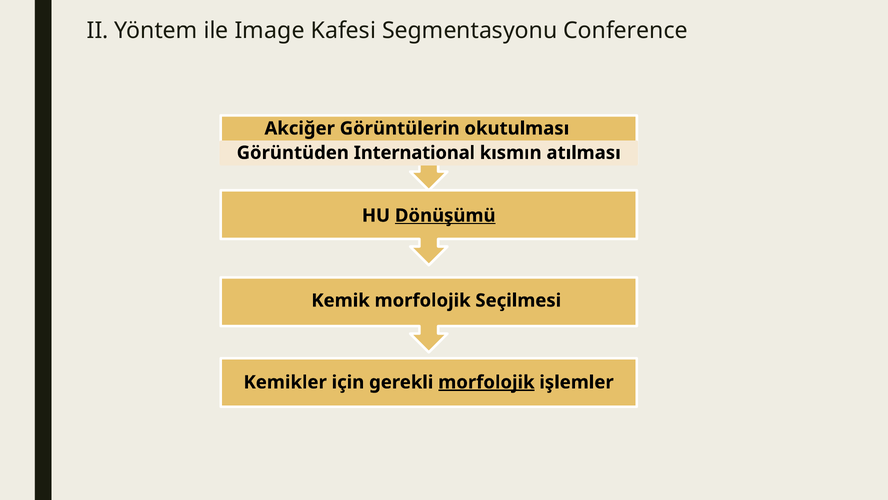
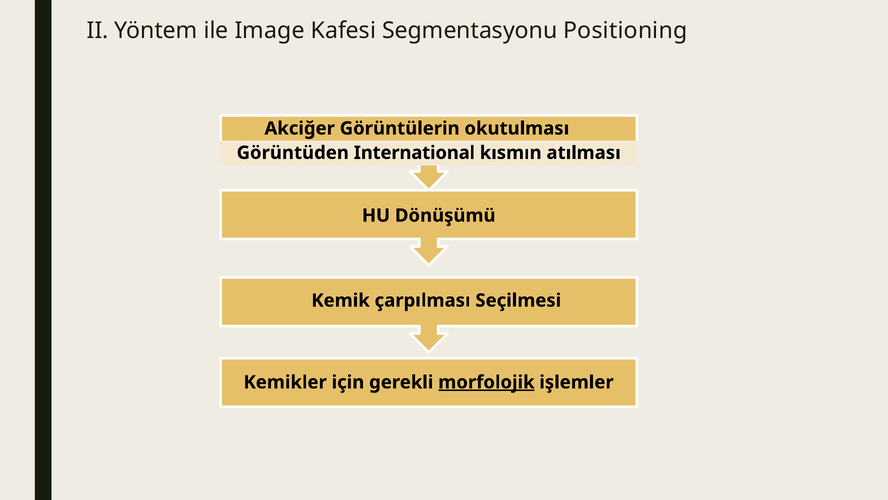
Conference: Conference -> Positioning (625, 31)
Dönüşümü underline: present -> none (445, 215)
Kemik morfolojik: morfolojik -> çarpılması (423, 300)
